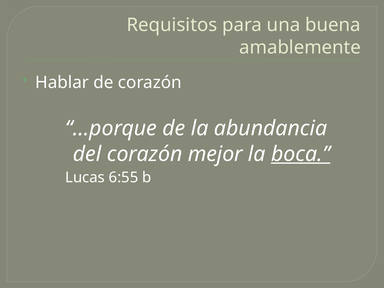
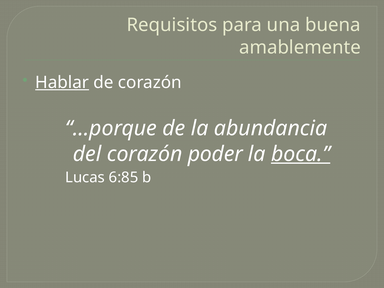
Hablar underline: none -> present (62, 82)
mejor: mejor -> poder (215, 154)
6:55: 6:55 -> 6:85 (124, 177)
